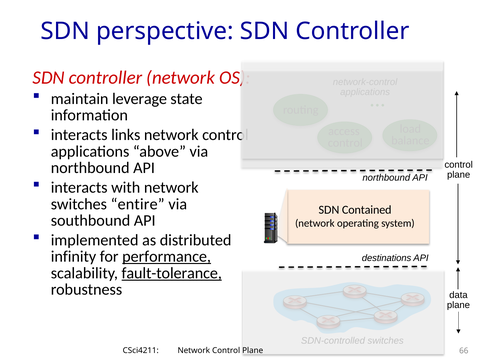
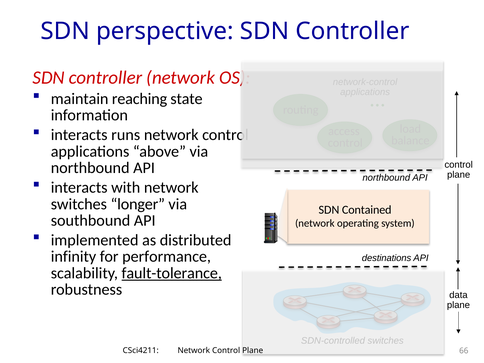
leverage: leverage -> reaching (140, 99)
links: links -> runs (126, 135)
entire: entire -> longer (138, 204)
performance underline: present -> none (167, 257)
